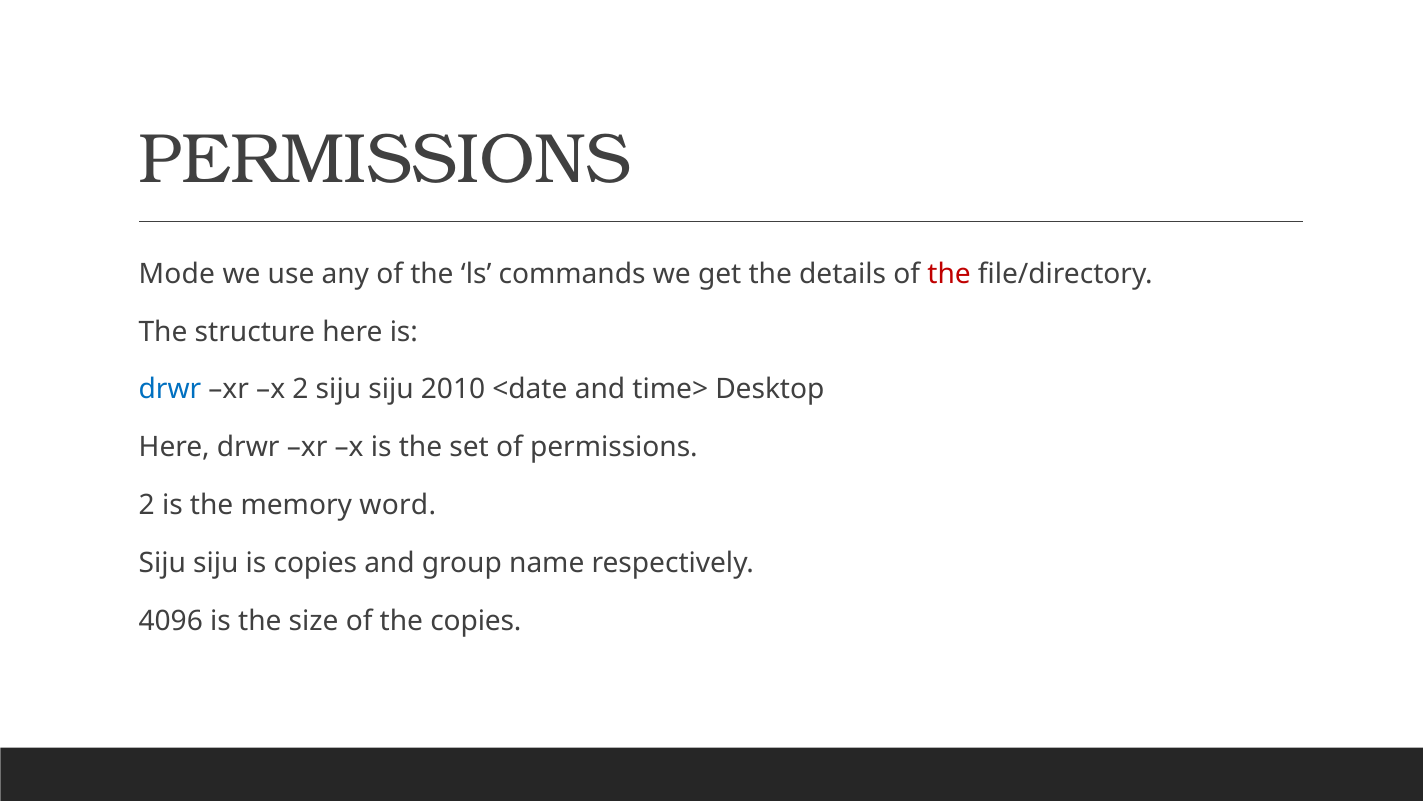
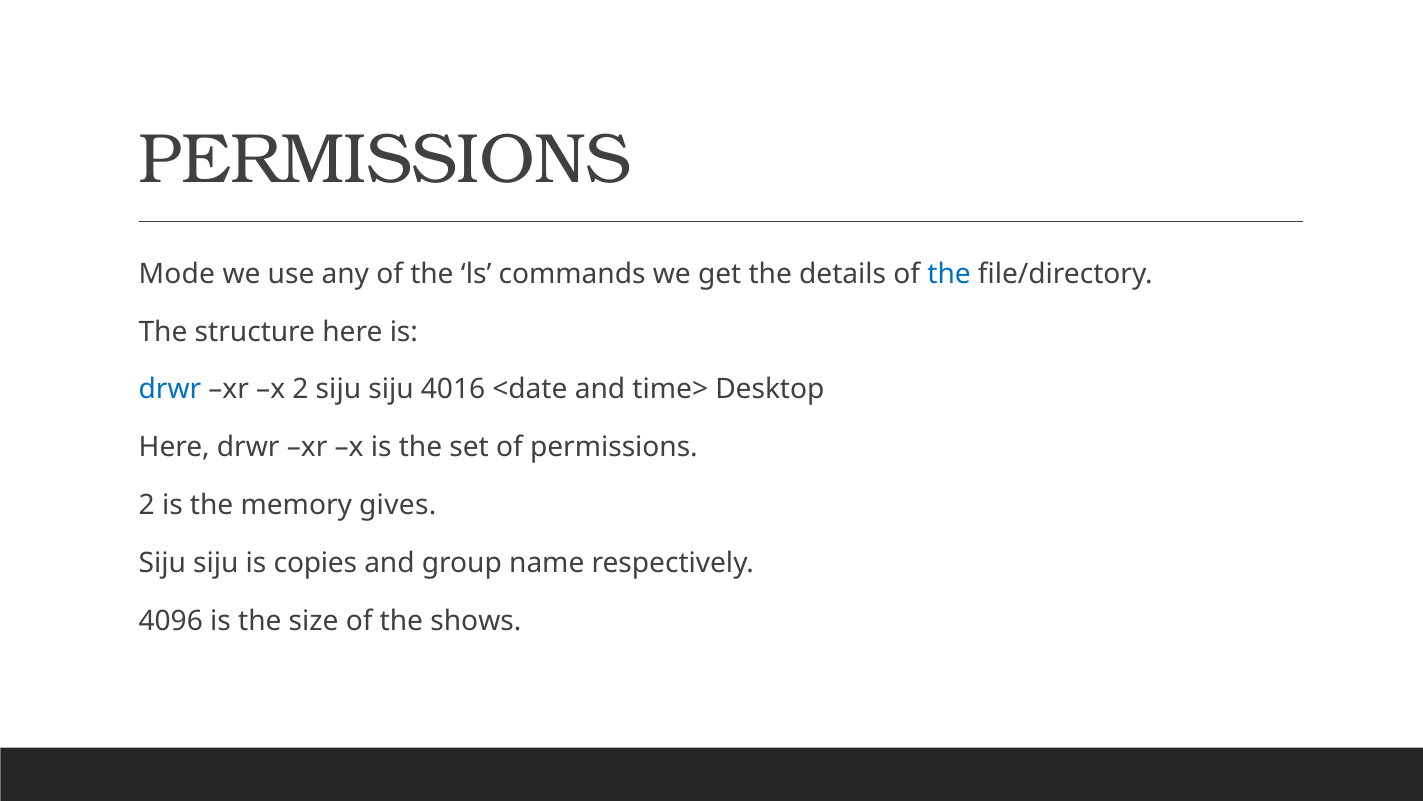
the colour: red -> blue (949, 274)
2010: 2010 -> 4016 (453, 389)
word: word -> gives (398, 505)
the copies: copies -> shows (476, 621)
